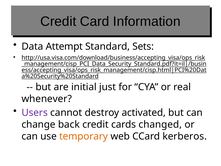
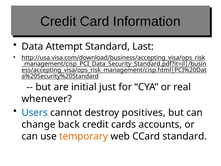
Sets: Sets -> Last (143, 46)
Users colour: purple -> blue (35, 112)
activated: activated -> positives (144, 112)
changed: changed -> accounts (160, 124)
CCard kerberos: kerberos -> standard (185, 136)
